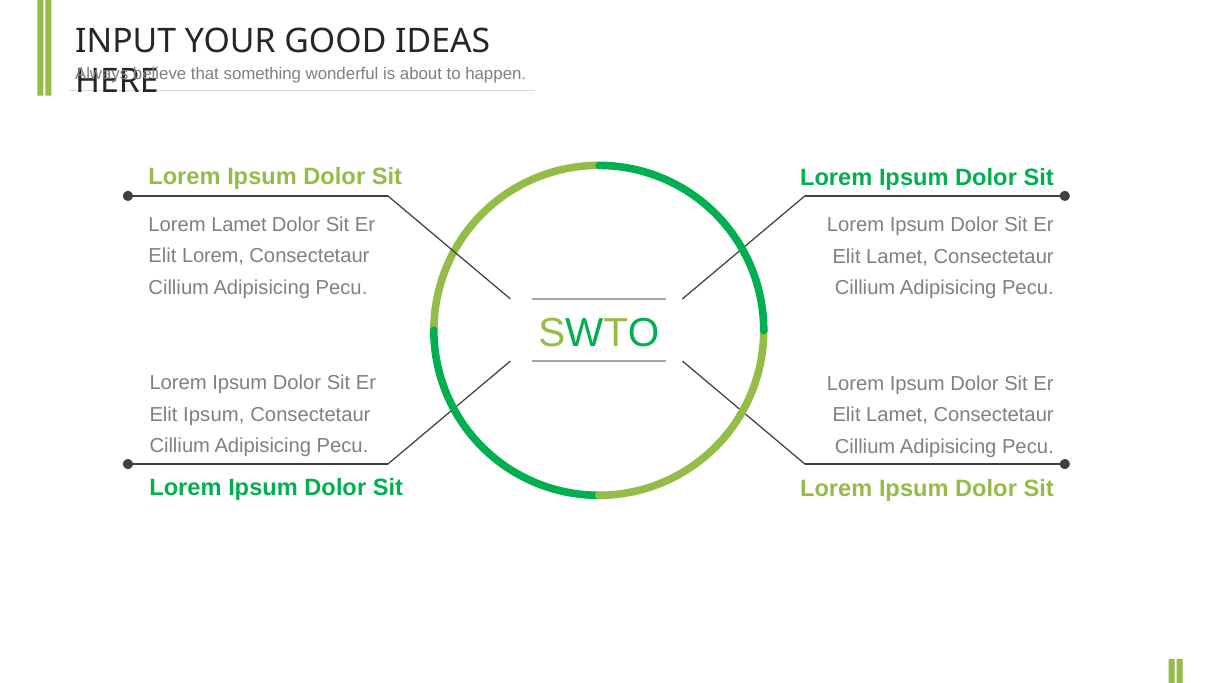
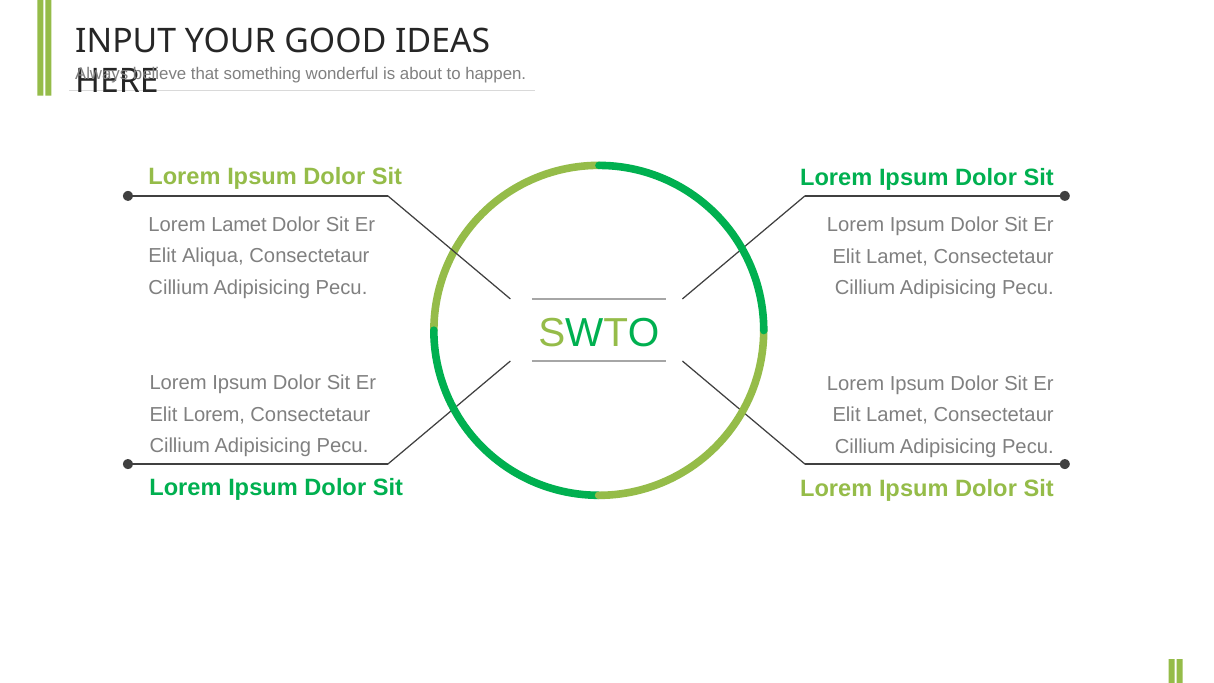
Elit Lorem: Lorem -> Aliqua (213, 256)
Elit Ipsum: Ipsum -> Lorem (214, 415)
